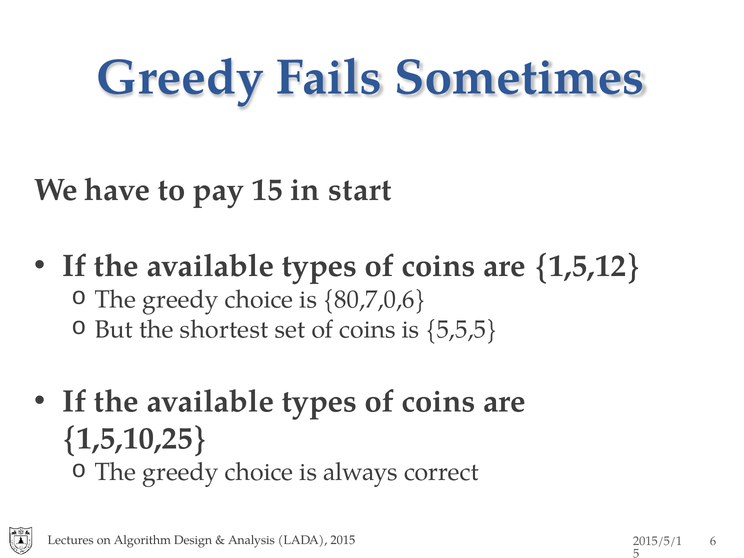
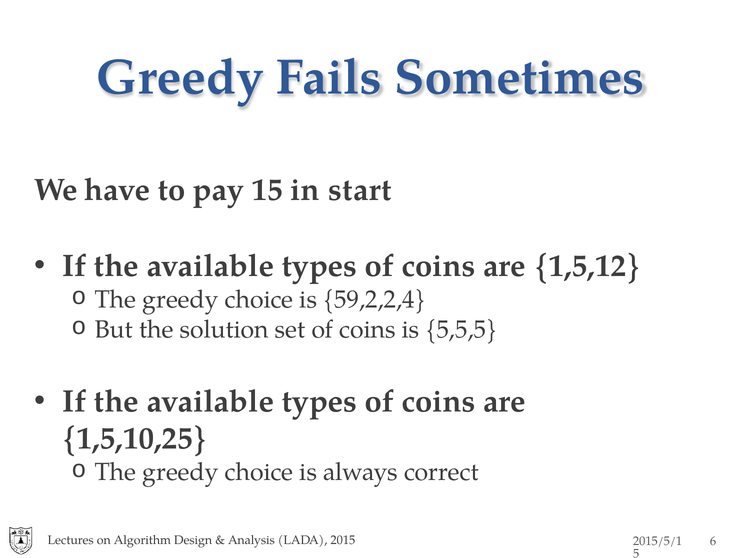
80,7,0,6: 80,7,0,6 -> 59,2,2,4 (375, 300)
shortest: shortest -> solution (224, 329)
